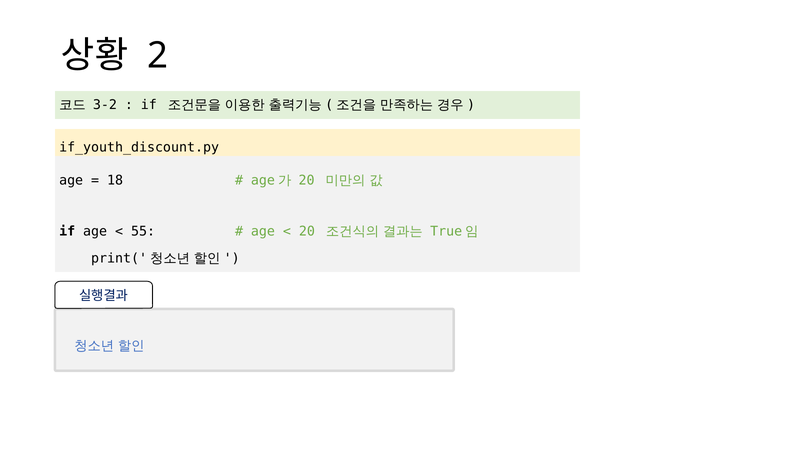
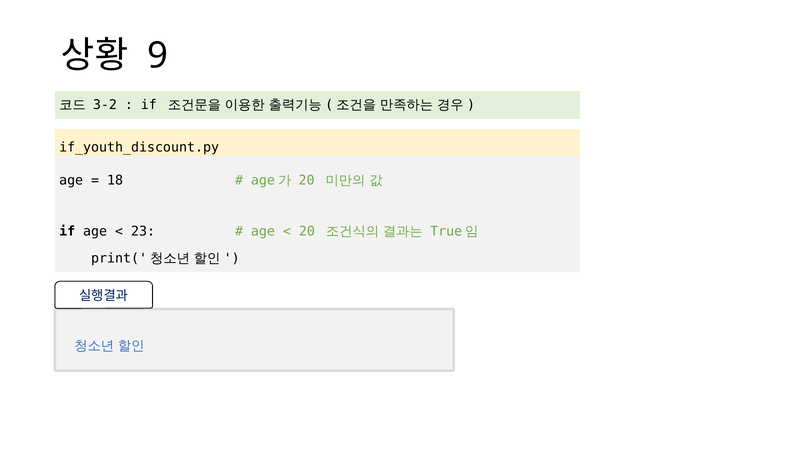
2: 2 -> 9 (158, 56)
55: 55 -> 23 (143, 231)
